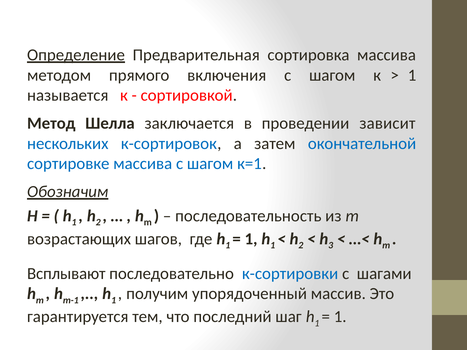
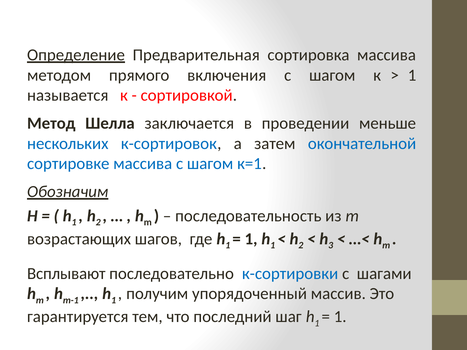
зависит: зависит -> меньше (388, 123)
